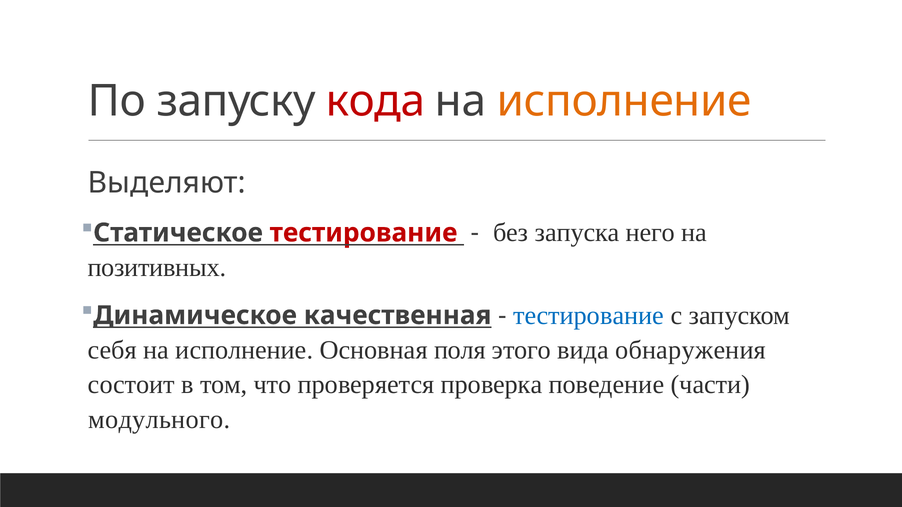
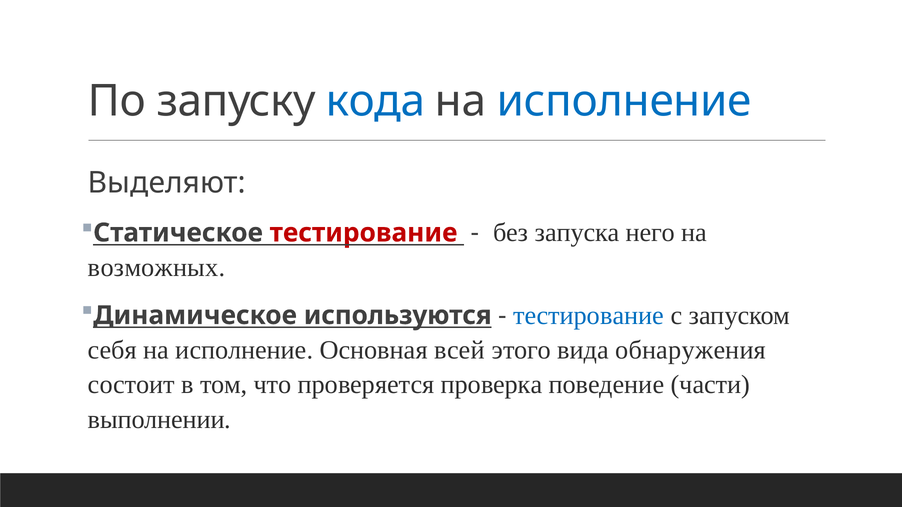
кода colour: red -> blue (375, 101)
исполнение colour: orange -> blue (624, 101)
позитивных: позитивных -> возможных (157, 268)
качественная: качественная -> используются (398, 316)
поля: поля -> всей (460, 350)
модульного: модульного -> выполнении (159, 420)
